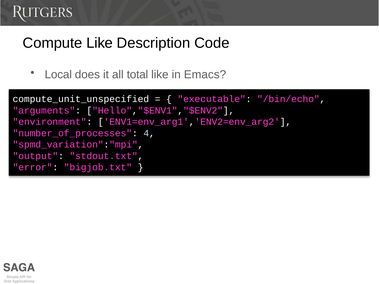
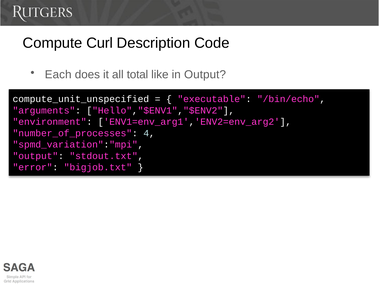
Compute Like: Like -> Curl (100, 43)
Local: Local -> Each (58, 75)
in Emacs: Emacs -> Output (205, 75)
